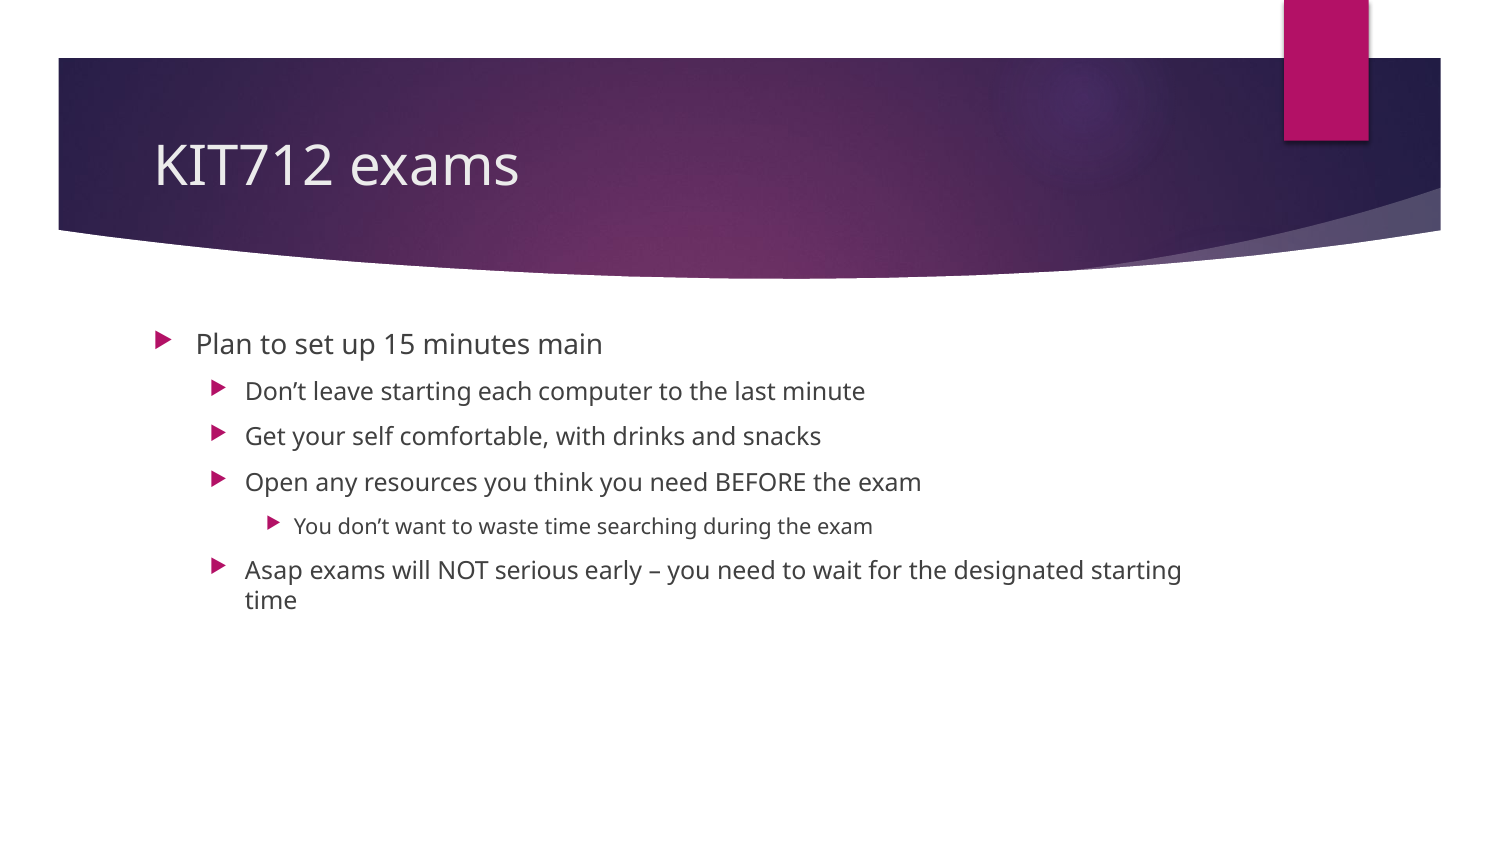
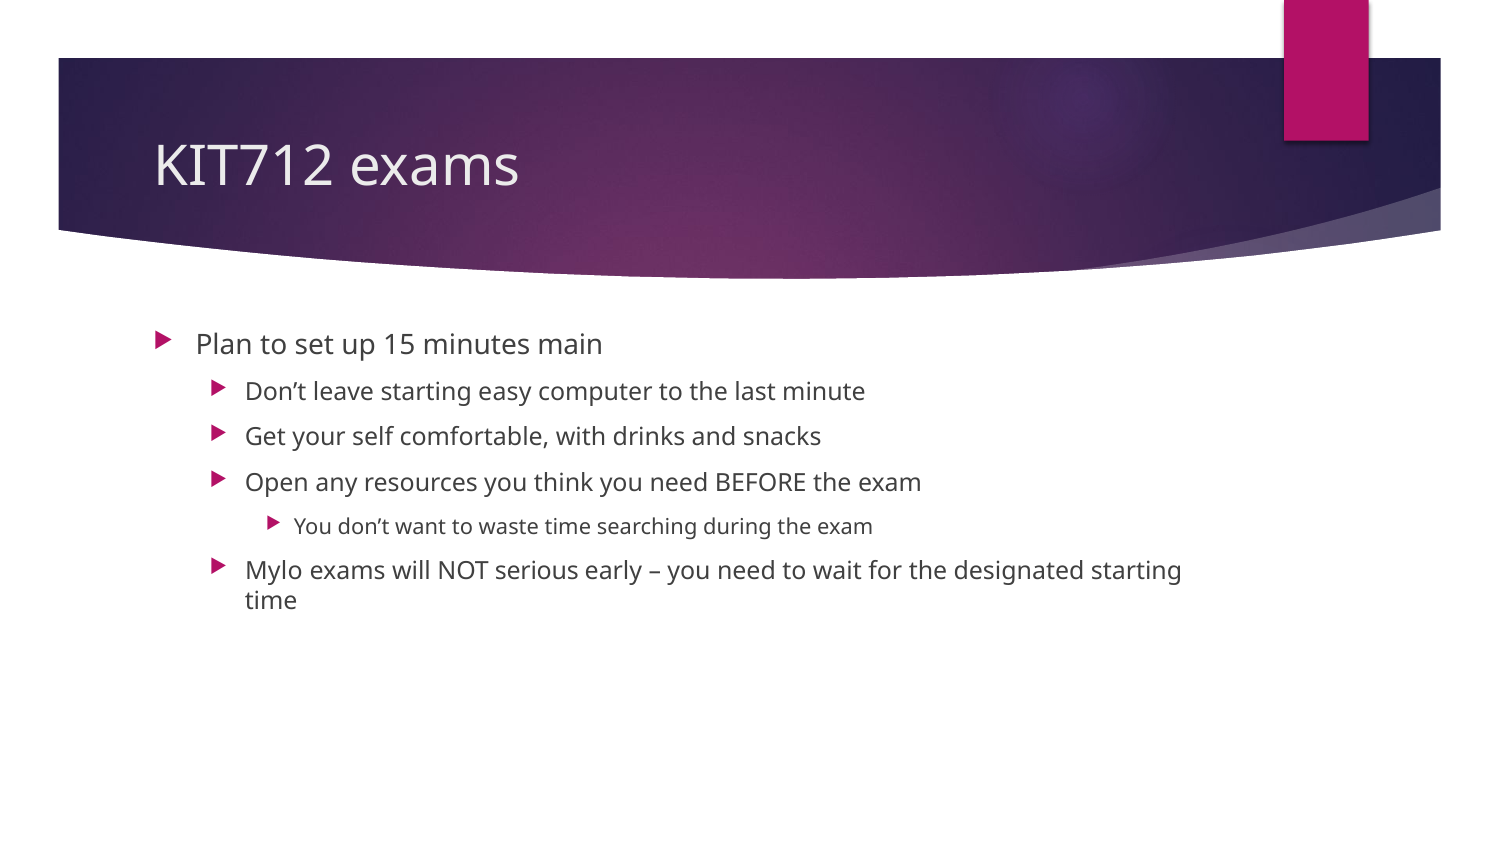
each: each -> easy (505, 392)
Asap: Asap -> Mylo (274, 571)
